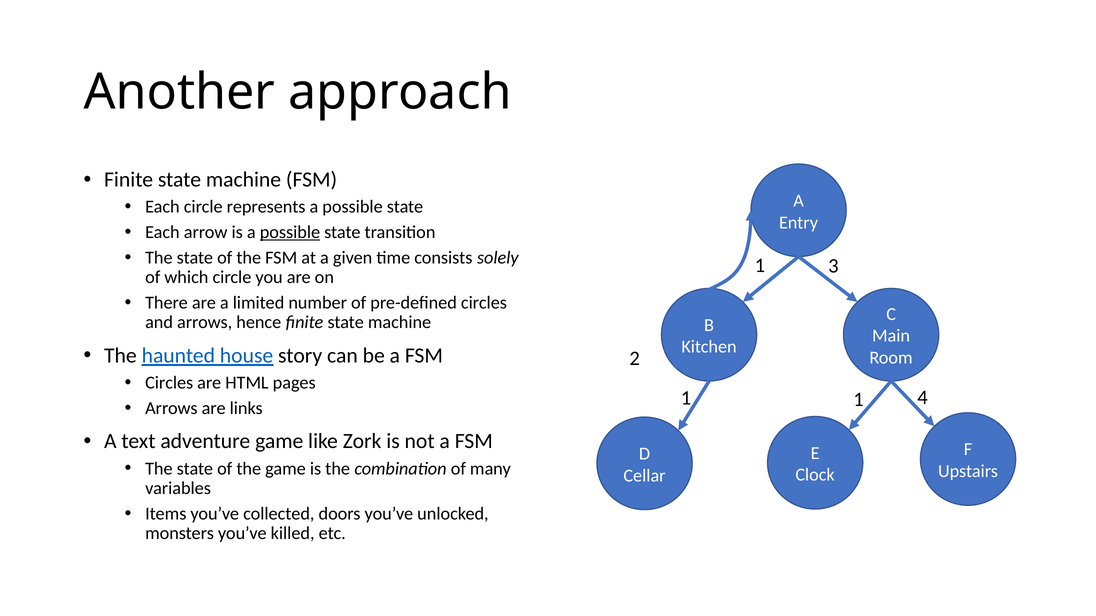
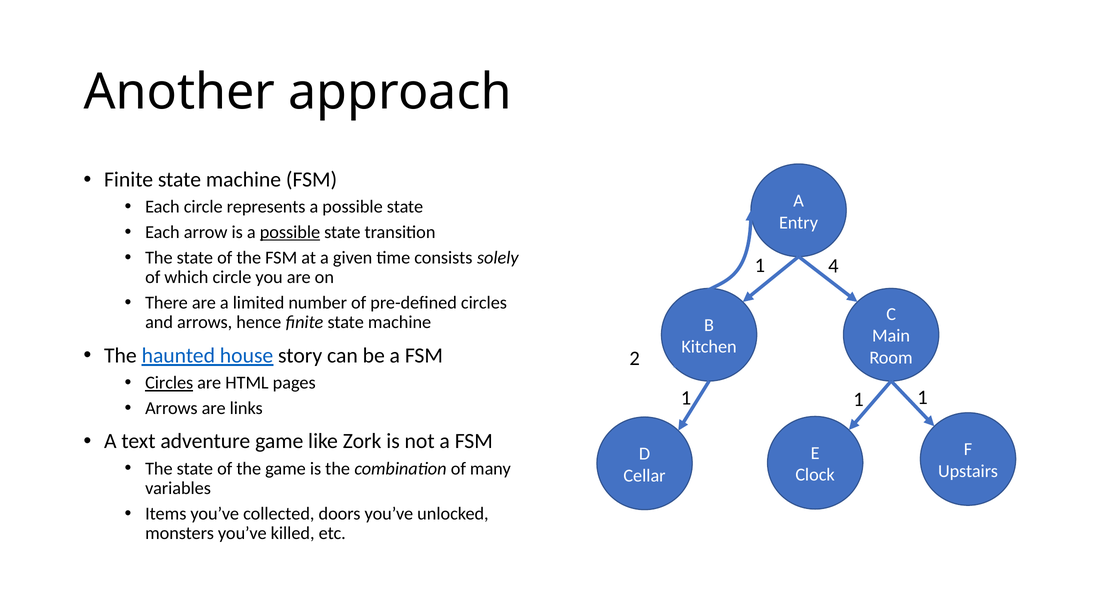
3: 3 -> 4 (833, 266)
Circles underline: none -> present (169, 383)
1 1 4: 4 -> 1 (923, 398)
